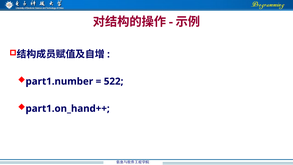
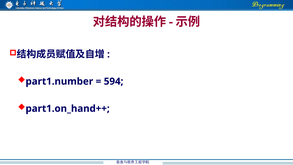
522: 522 -> 594 (114, 81)
